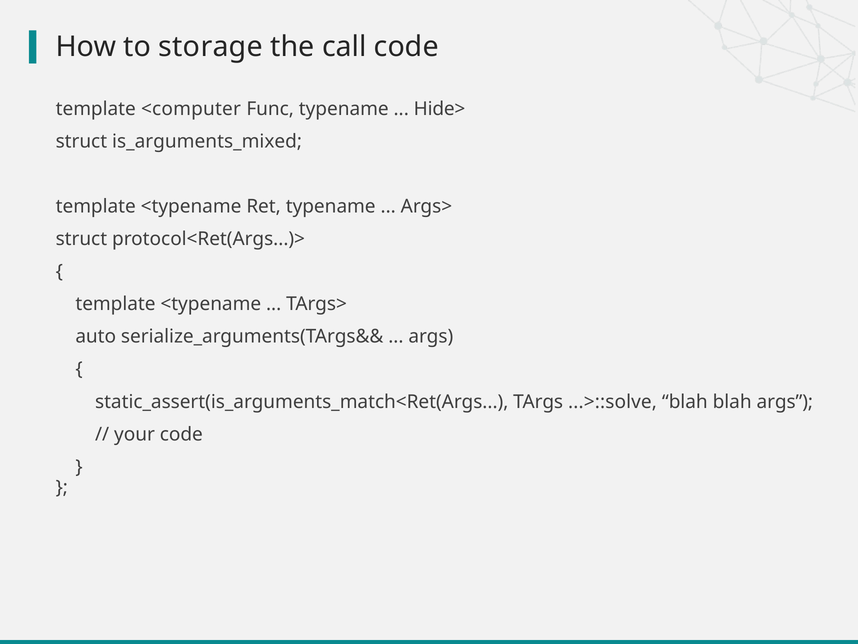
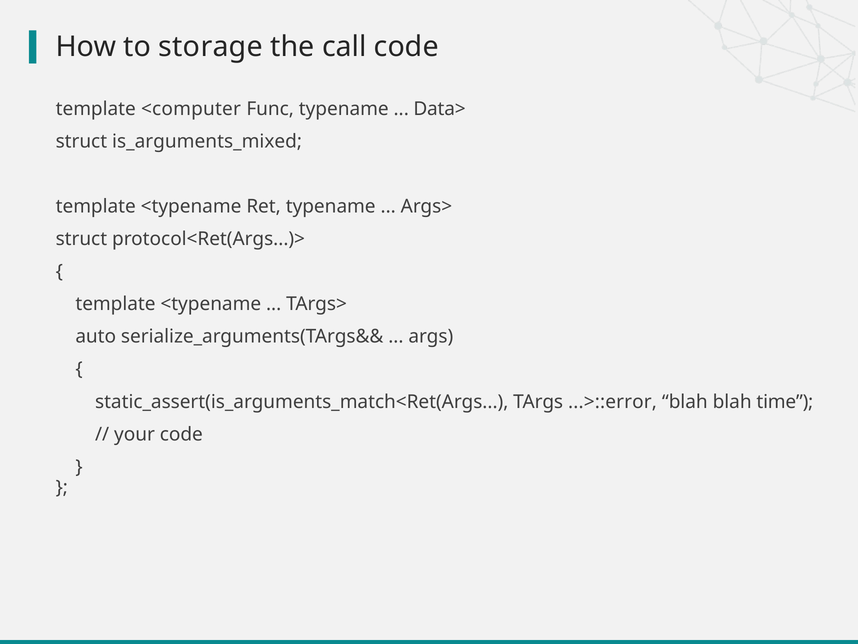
Hide>: Hide> -> Data> (440, 109)
...>::solve: ...>::solve -> ...>::error (613, 401)
blah args: args -> time (785, 401)
